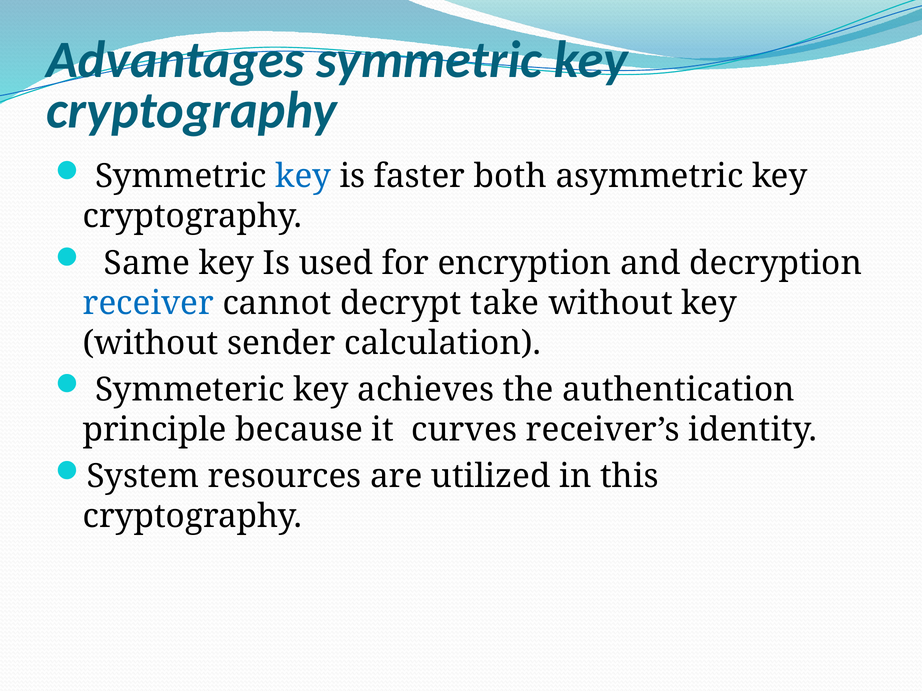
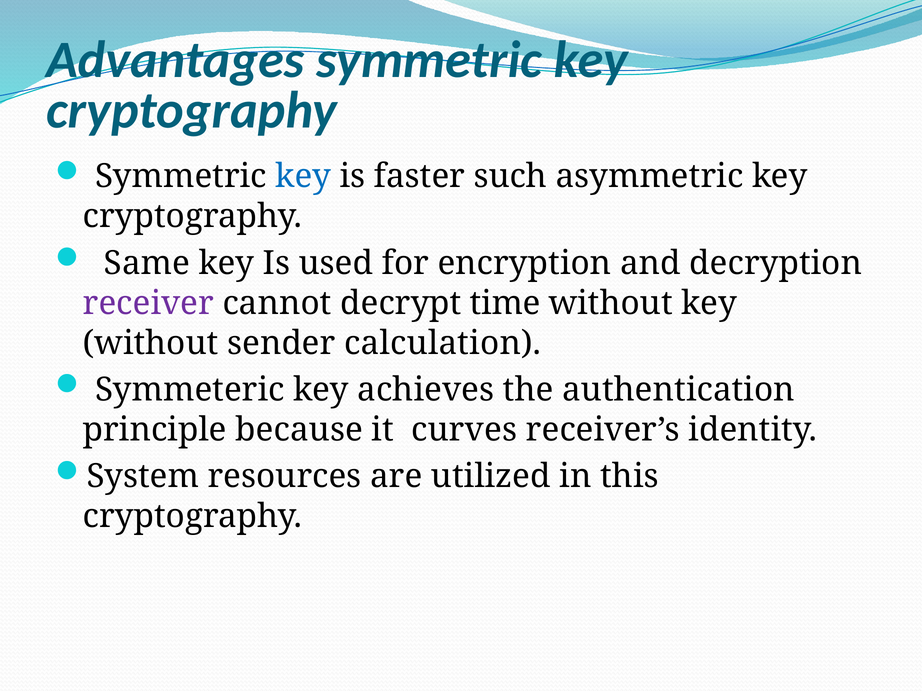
both: both -> such (510, 177)
receiver colour: blue -> purple (148, 303)
take: take -> time (505, 303)
